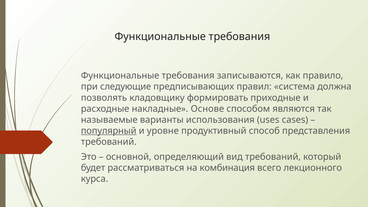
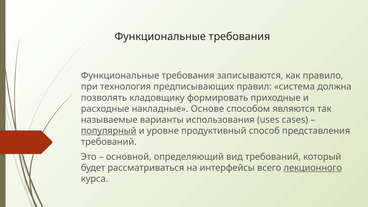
следующие: следующие -> технология (126, 87)
комбинация: комбинация -> интерфейсы (227, 168)
лекционного underline: none -> present (313, 168)
